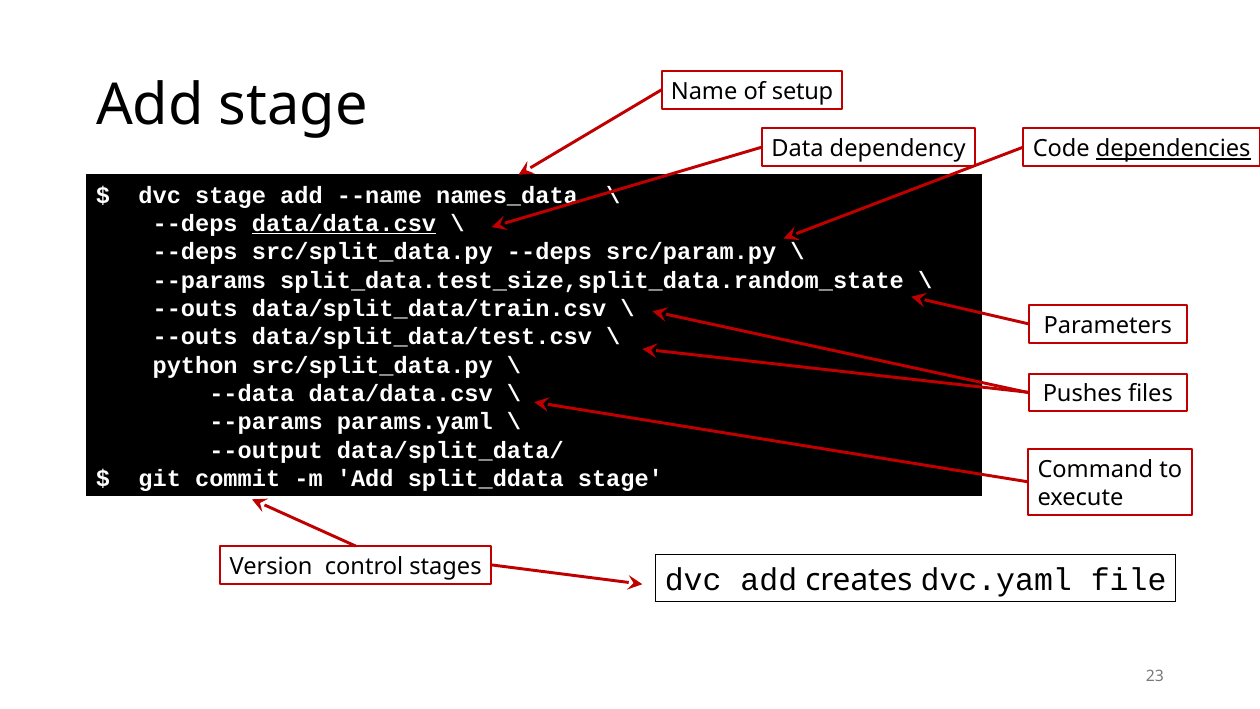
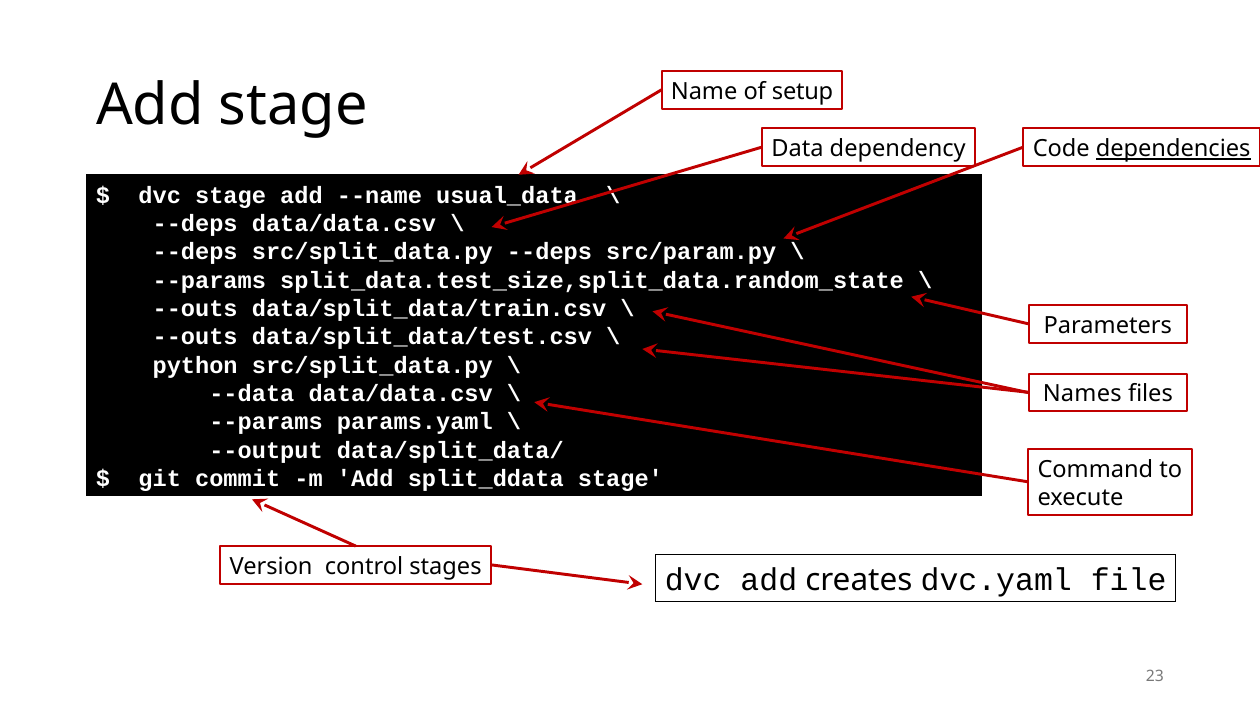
names_data: names_data -> usual_data (507, 195)
data/data.csv underline: present -> none (344, 224)
Pushes: Pushes -> Names (1082, 394)
